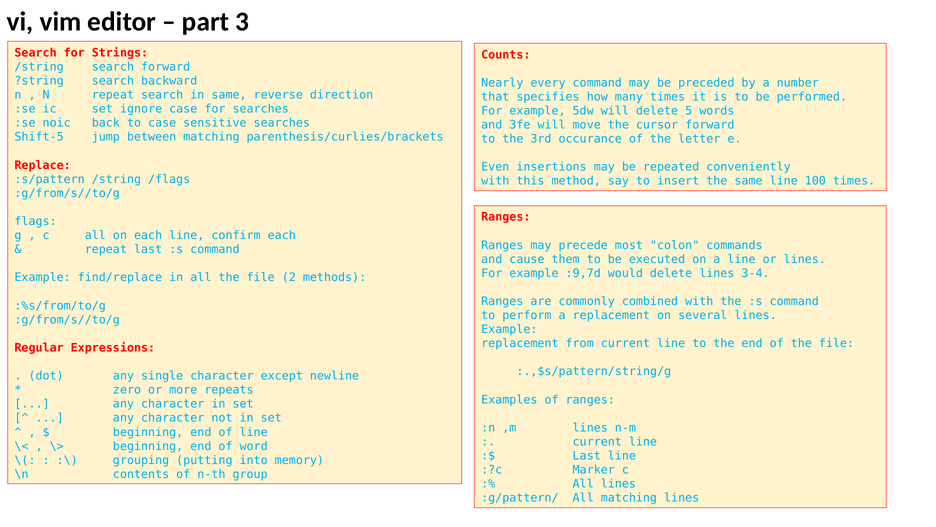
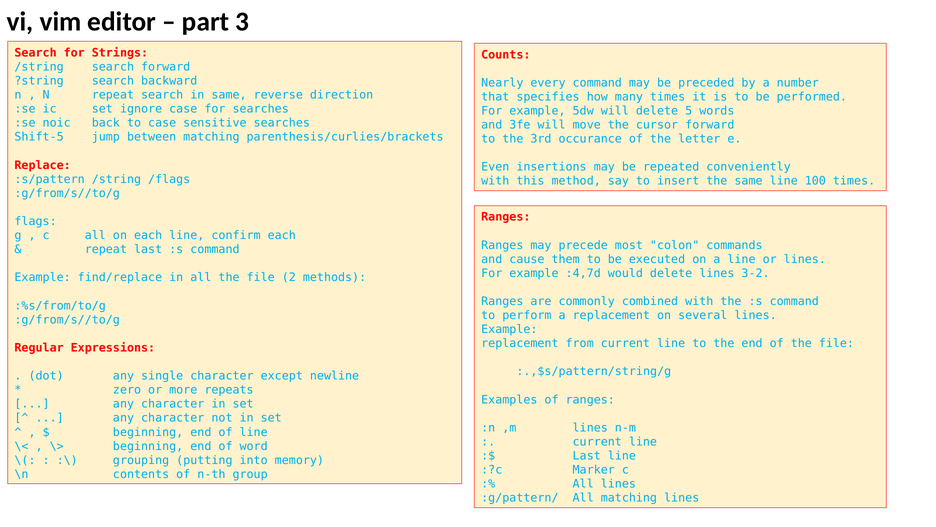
:9,7d: :9,7d -> :4,7d (583, 273)
3-4: 3-4 -> 3-2 (756, 273)
